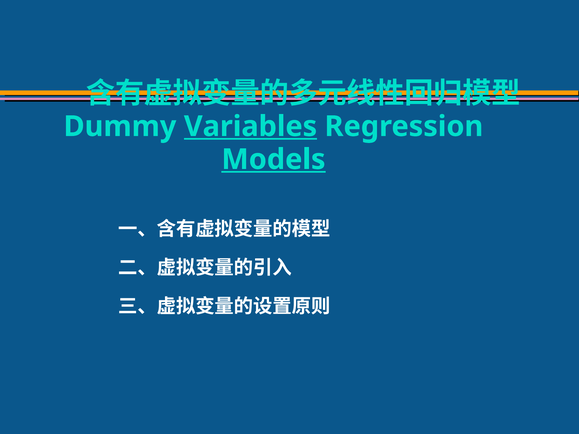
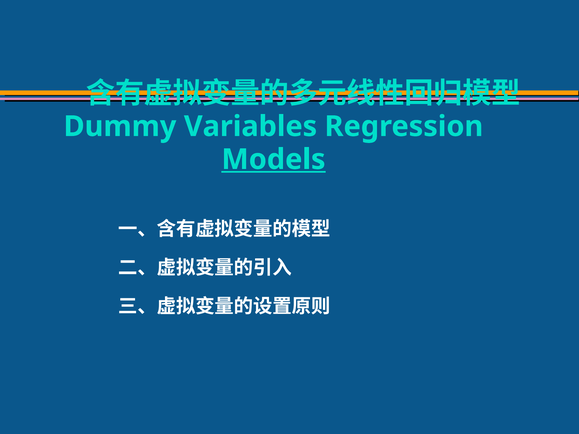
Variables underline: present -> none (250, 127)
